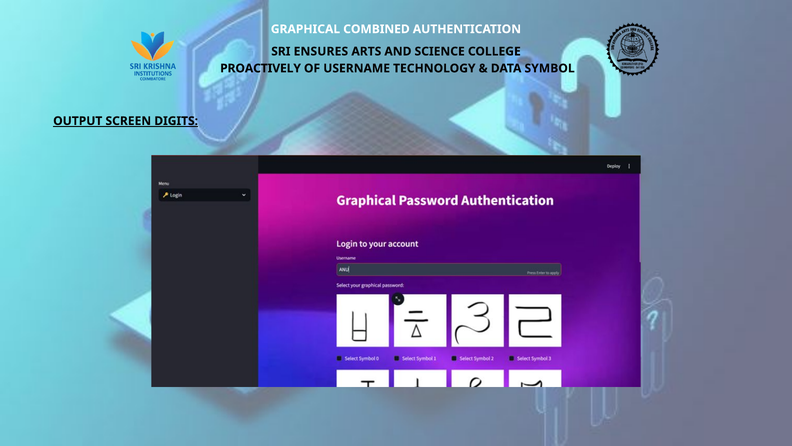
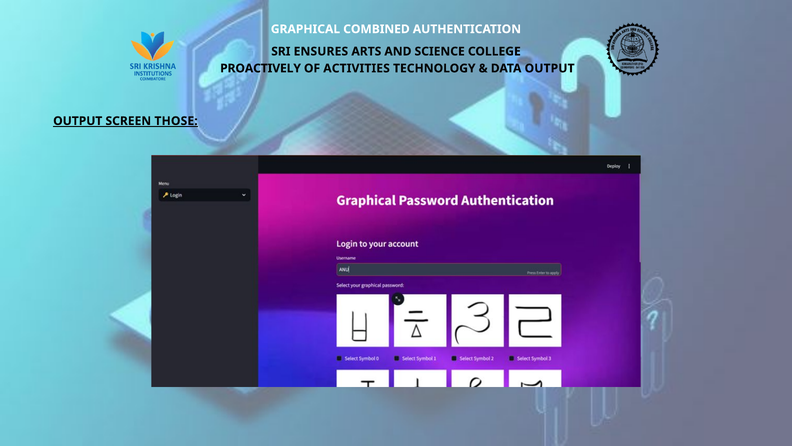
USERNAME: USERNAME -> ACTIVITIES (357, 68)
DATA SYMBOL: SYMBOL -> OUTPUT (550, 68)
DIGITS: DIGITS -> THOSE (176, 121)
